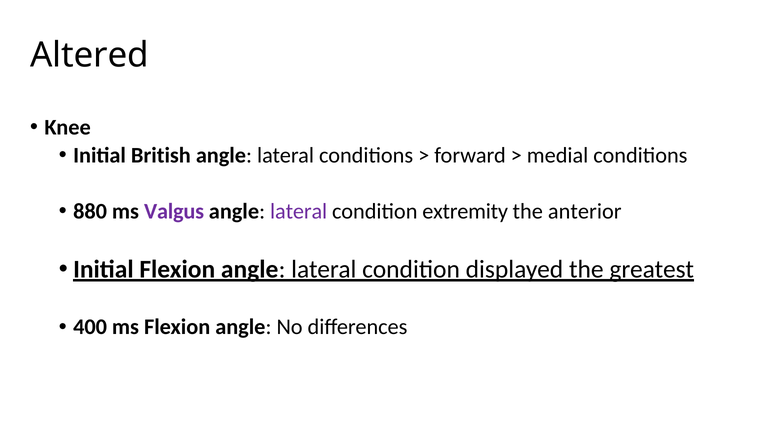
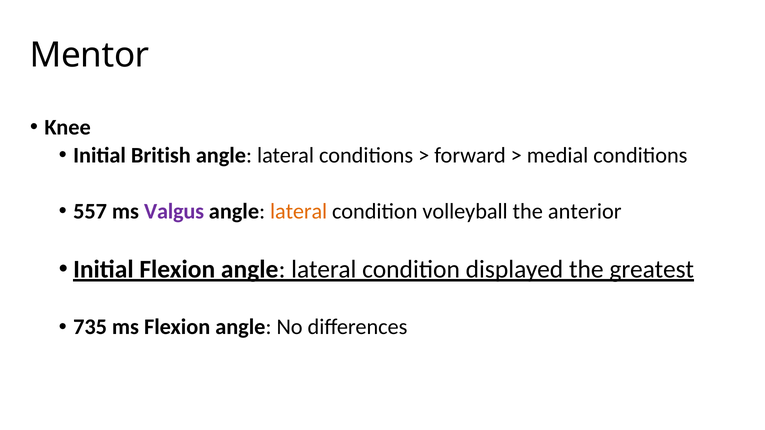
Altered: Altered -> Mentor (90, 55)
880: 880 -> 557 (90, 212)
lateral colour: purple -> orange (299, 212)
extremity: extremity -> volleyball (465, 212)
400: 400 -> 735 (90, 327)
